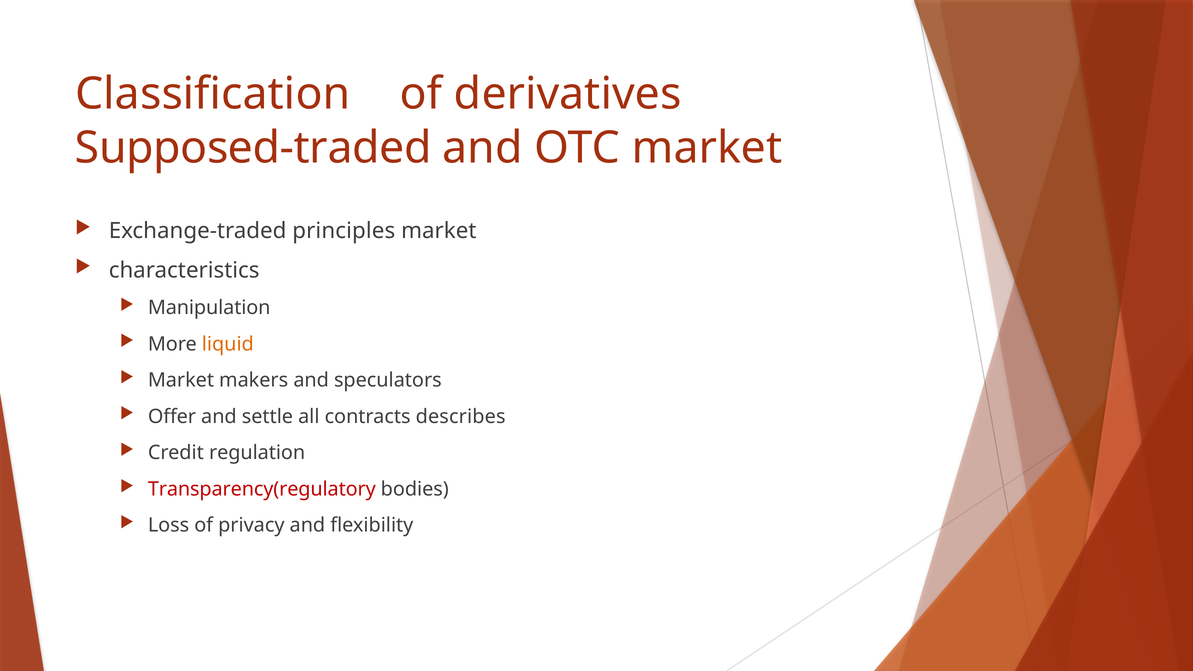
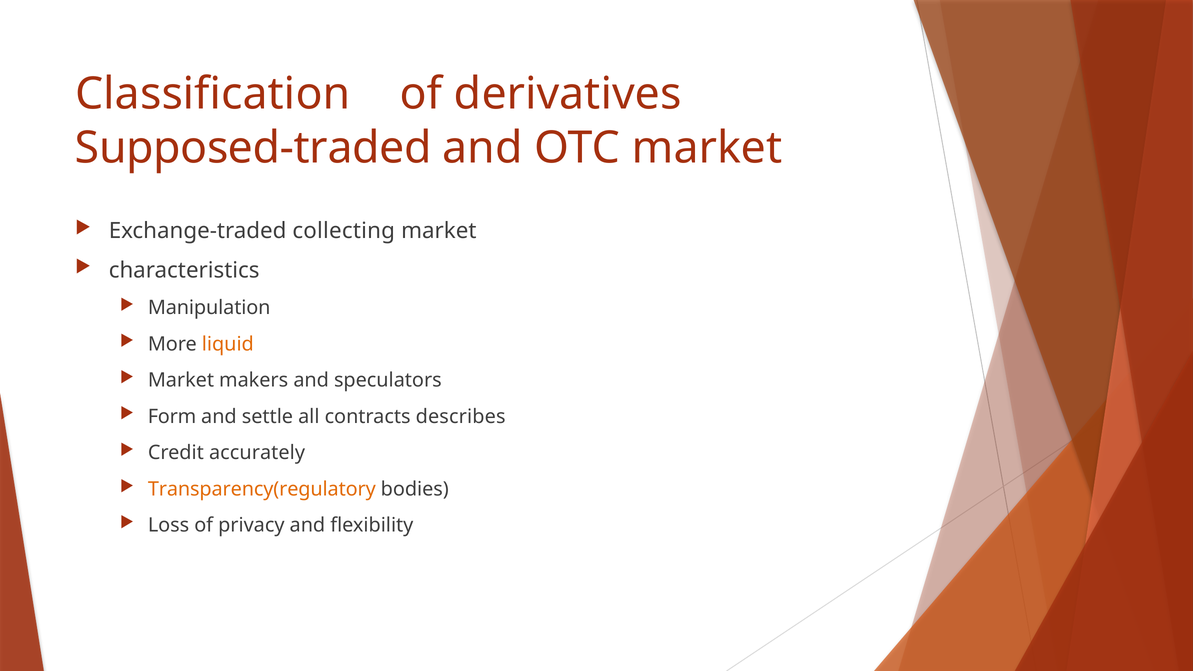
principles: principles -> collecting (344, 231)
Offer: Offer -> Form (172, 417)
regulation: regulation -> accurately (257, 453)
Transparency(regulatory colour: red -> orange (262, 489)
